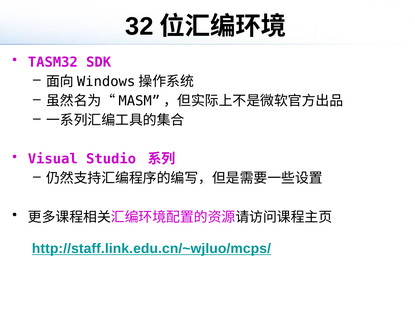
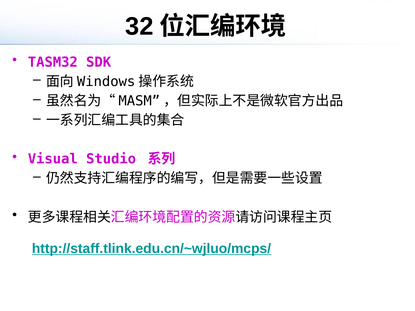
http://staff.link.edu.cn/~wjluo/mcps/: http://staff.link.edu.cn/~wjluo/mcps/ -> http://staff.tlink.edu.cn/~wjluo/mcps/ (151, 249)
